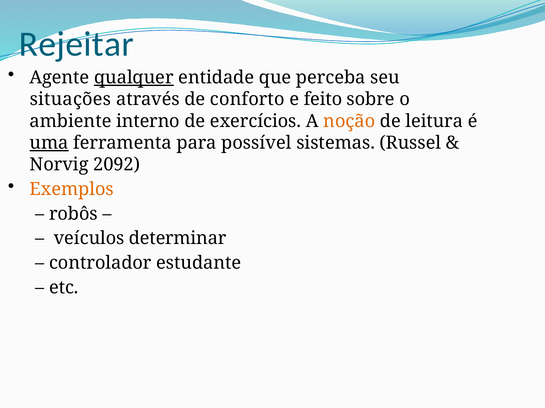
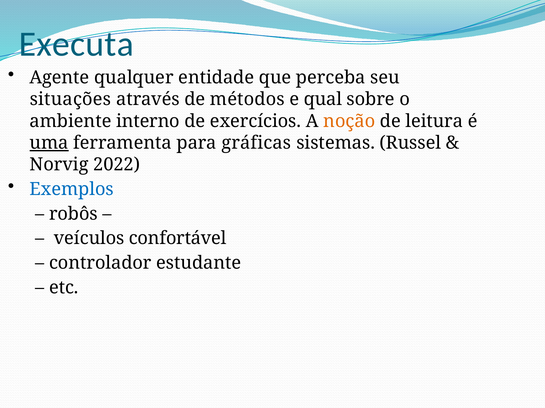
Rejeitar: Rejeitar -> Executa (76, 44)
qualquer underline: present -> none (134, 78)
conforto: conforto -> métodos (247, 100)
feito: feito -> qual (323, 100)
possível: possível -> gráficas (256, 143)
2092: 2092 -> 2022 (117, 165)
Exemplos colour: orange -> blue (72, 190)
determinar: determinar -> confortável (178, 239)
